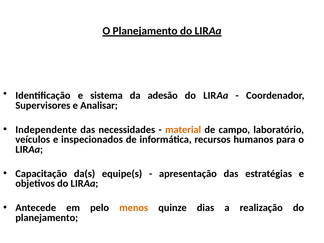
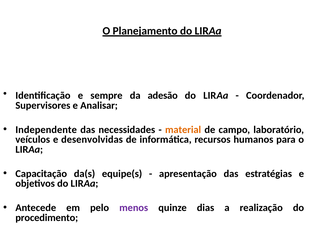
sistema: sistema -> sempre (106, 96)
inspecionados: inspecionados -> desenvolvidas (92, 140)
menos colour: orange -> purple (134, 208)
planejamento: planejamento -> procedimento (47, 218)
